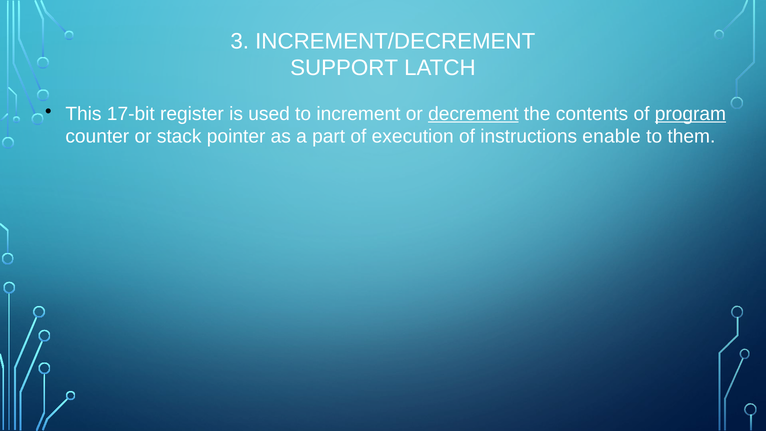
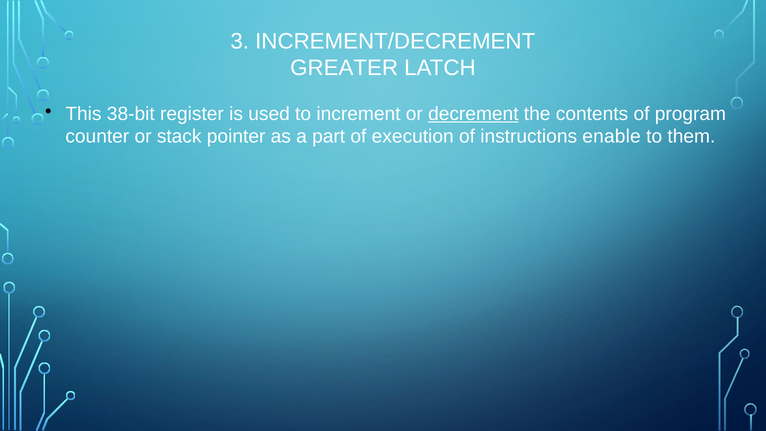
SUPPORT: SUPPORT -> GREATER (344, 68)
17-bit: 17-bit -> 38-bit (131, 114)
program underline: present -> none (690, 114)
